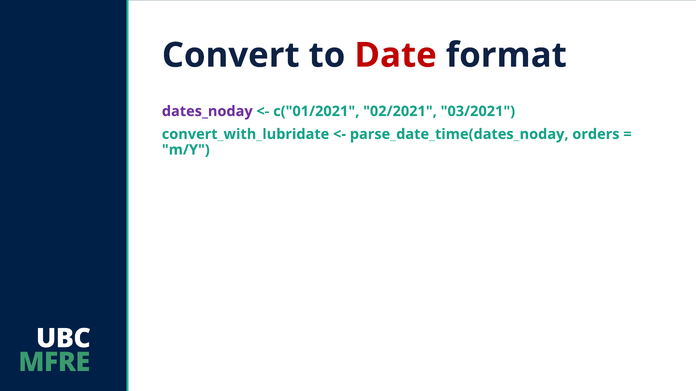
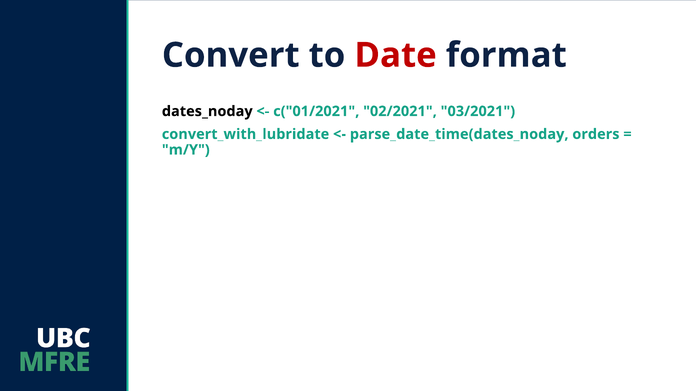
dates_noday colour: purple -> black (207, 111)
